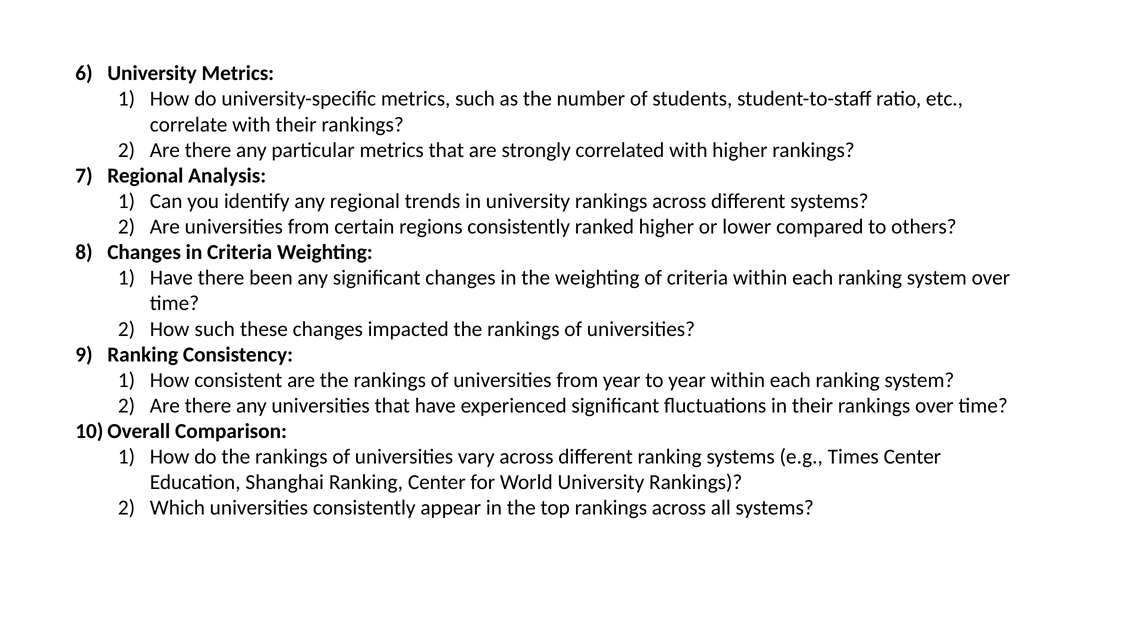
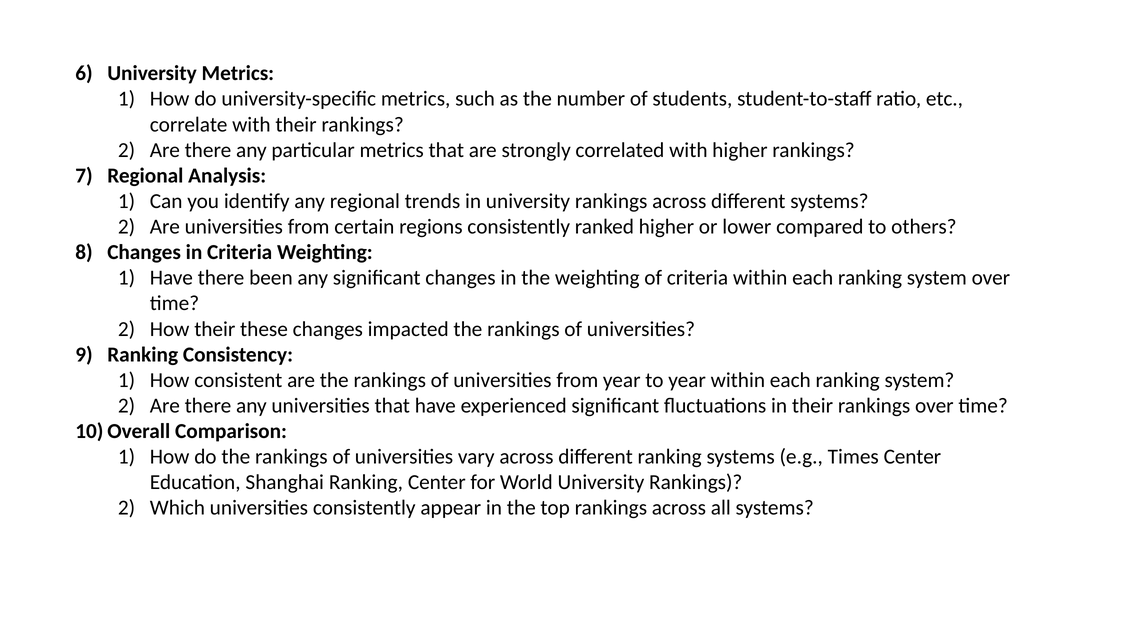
How such: such -> their (215, 329)
